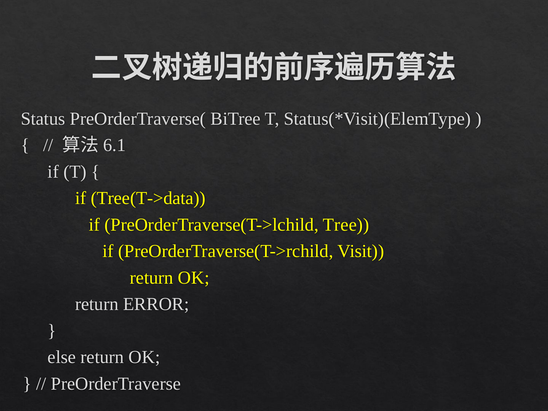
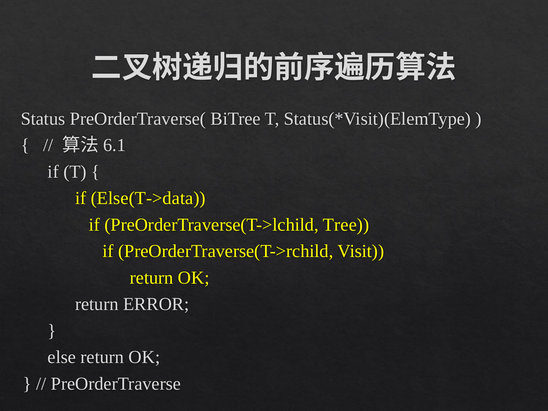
Tree(T->data: Tree(T->data -> Else(T->data (148, 198)
